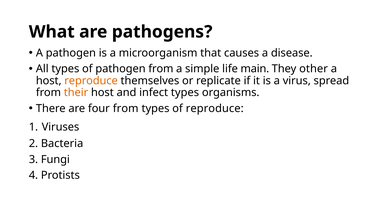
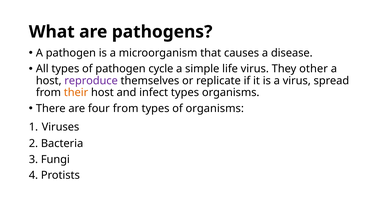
pathogen from: from -> cycle (161, 69)
life main: main -> virus (255, 69)
reproduce colour: orange -> purple (91, 81)
of reproduce: reproduce -> organisms (215, 108)
